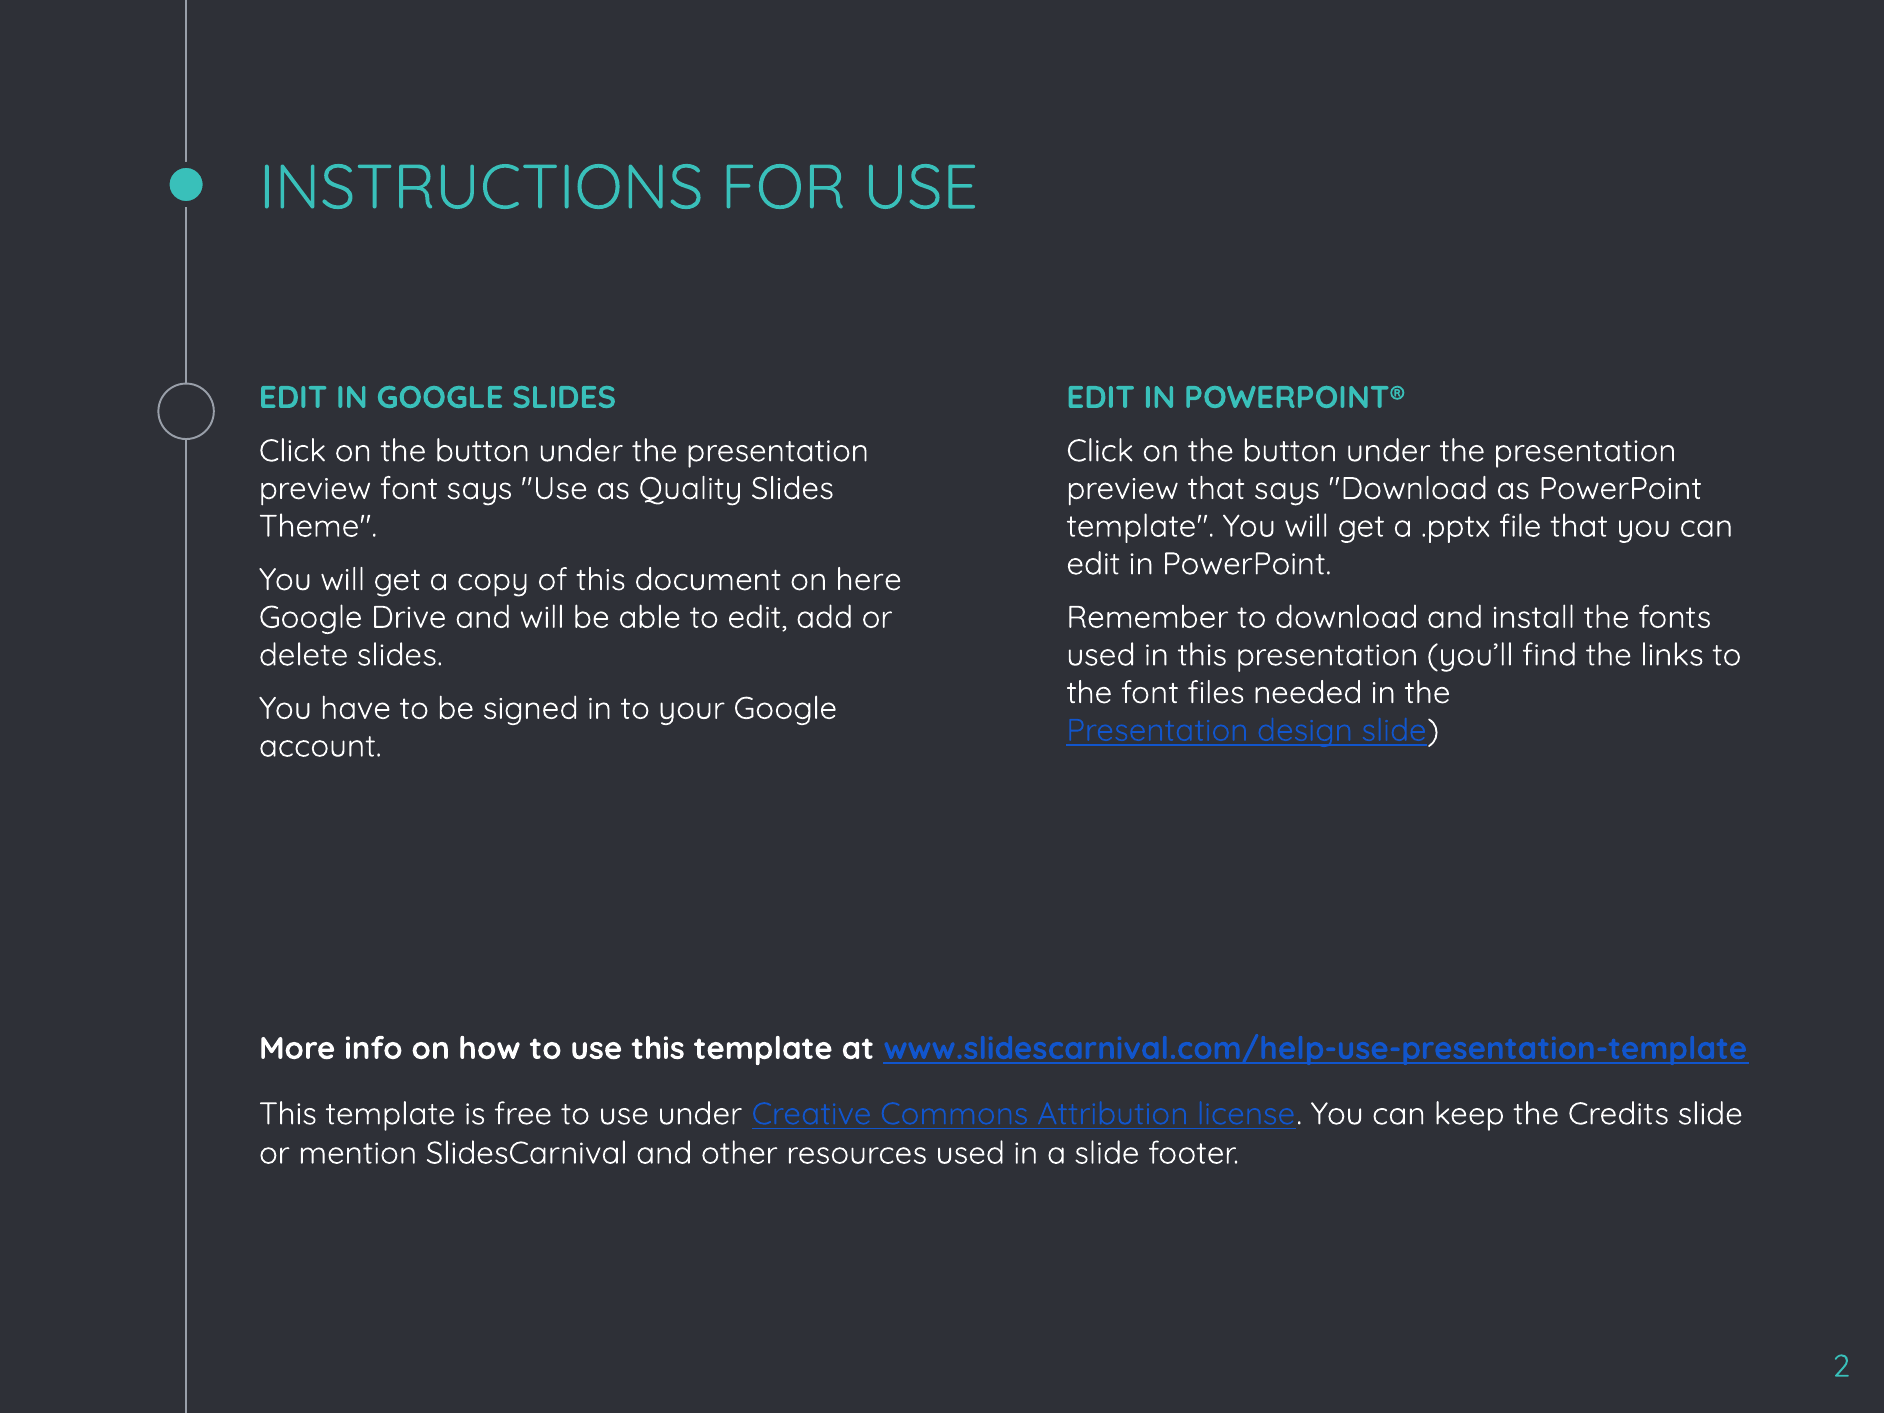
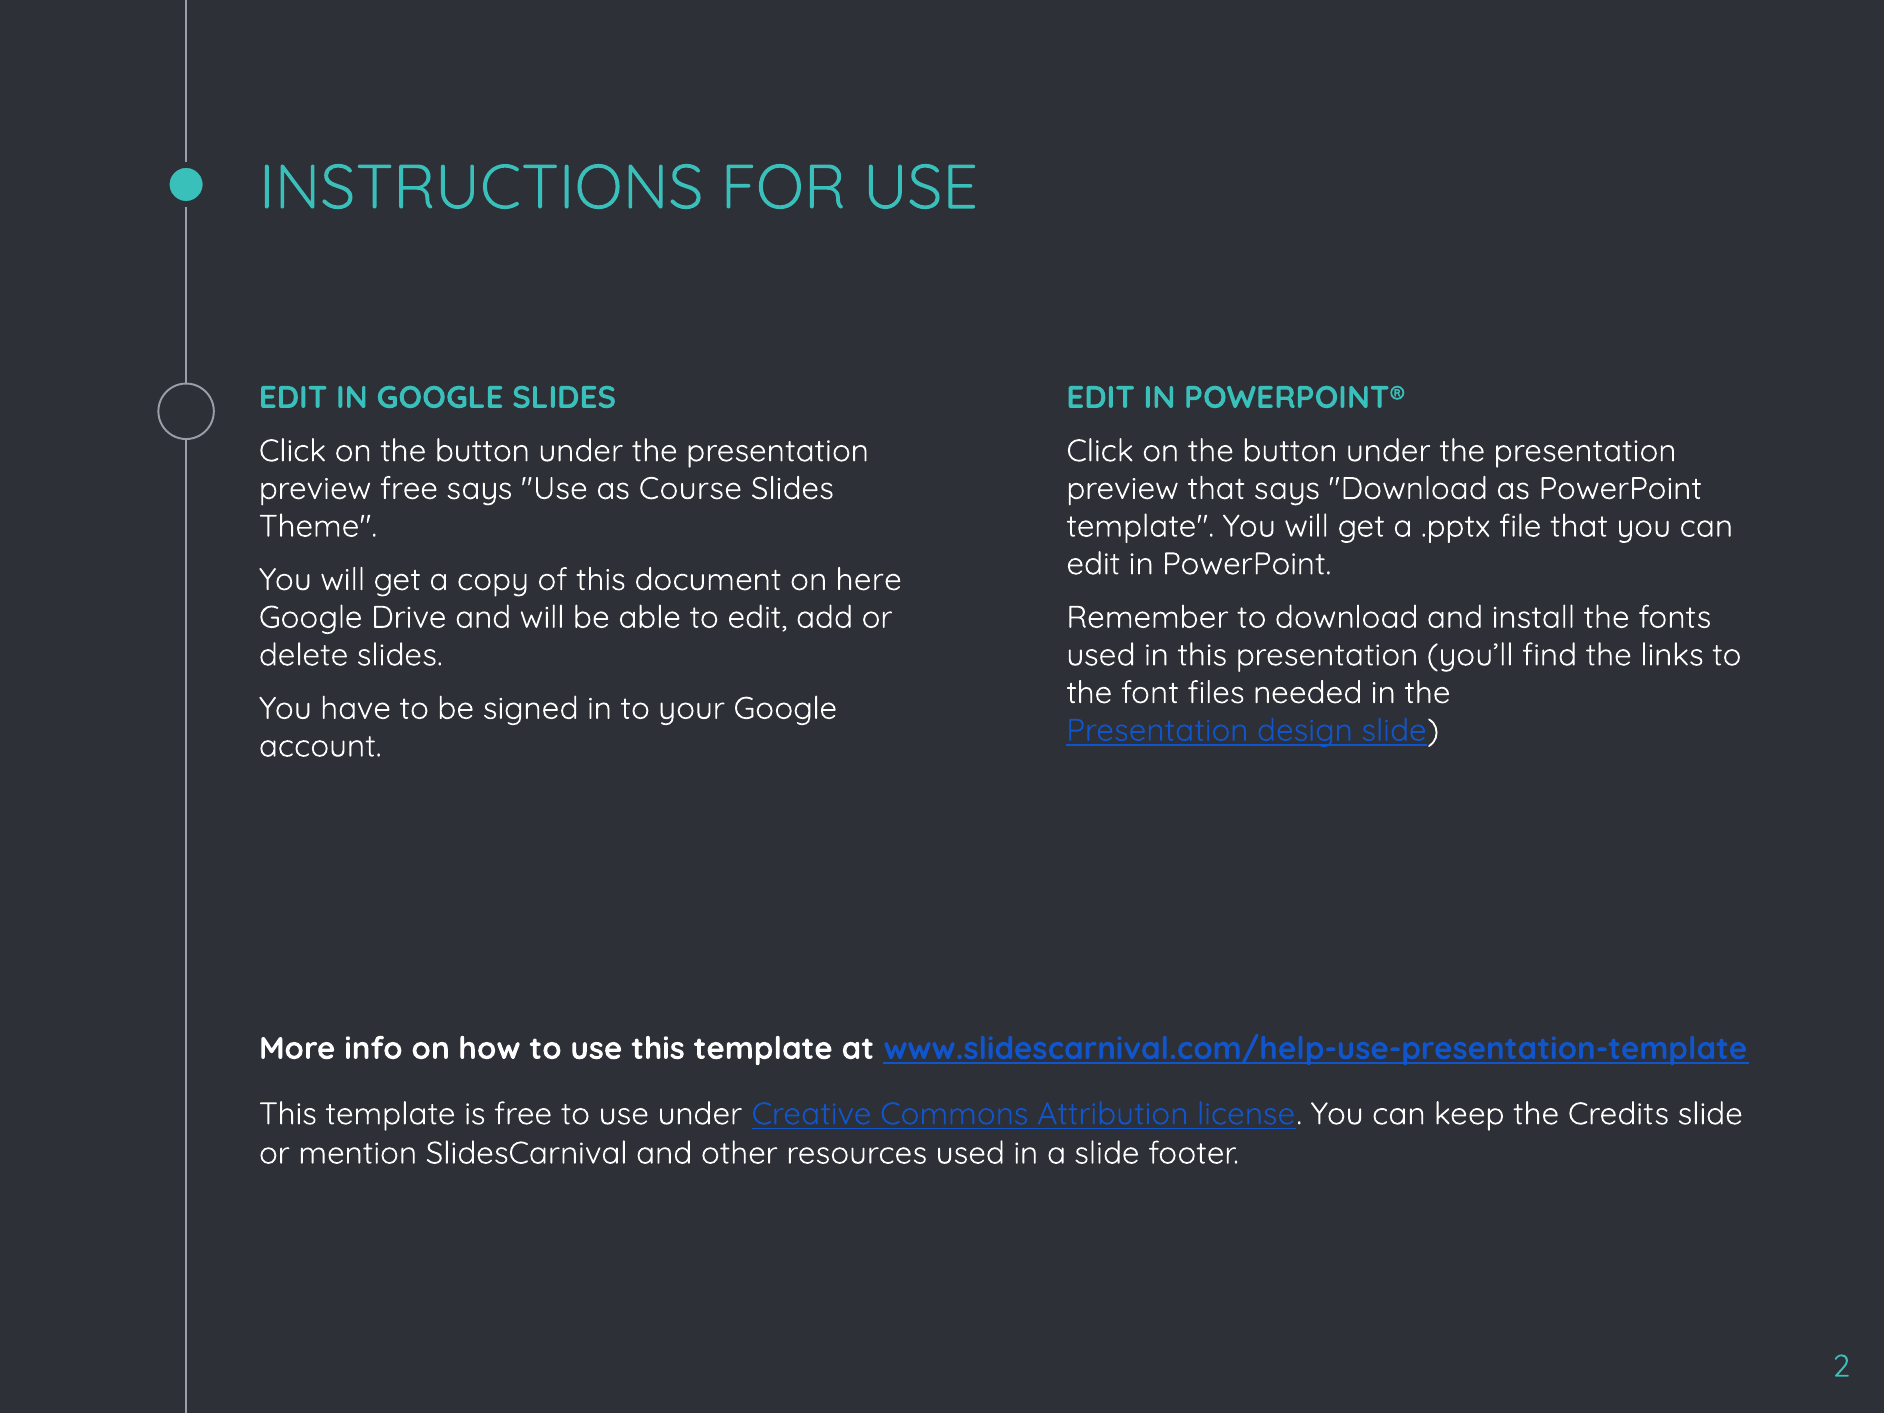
preview font: font -> free (409, 489)
Quality: Quality -> Course (690, 489)
